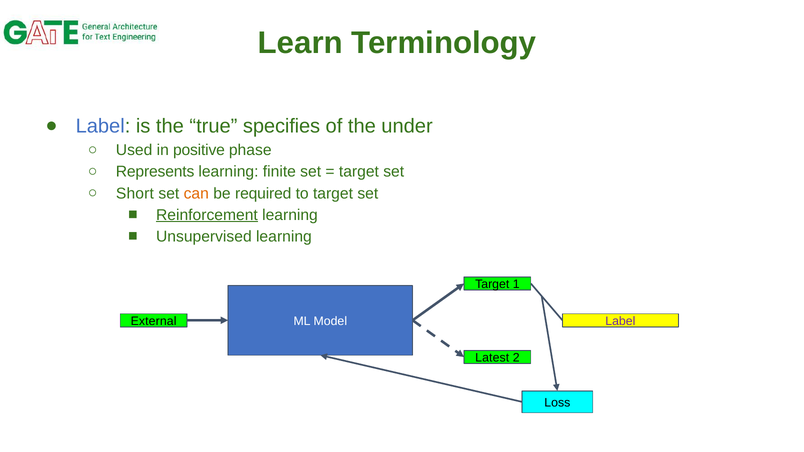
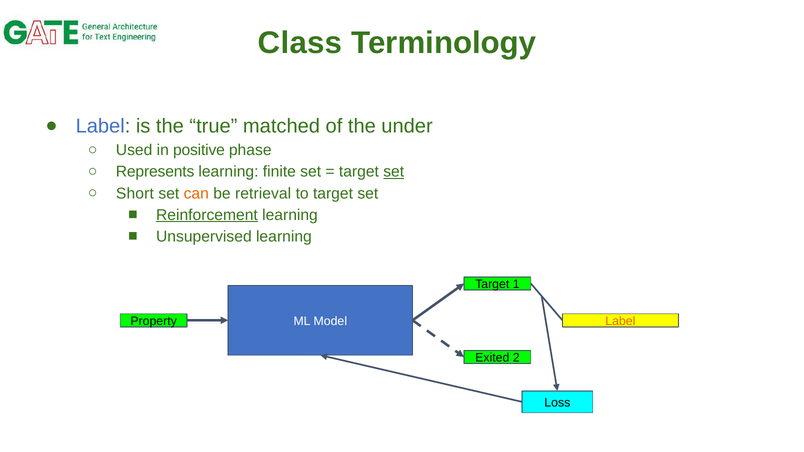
Learn: Learn -> Class (300, 43)
specifies: specifies -> matched (282, 126)
set underline: none -> present (394, 172)
required: required -> retrieval (263, 193)
External: External -> Property (154, 321)
Label colour: purple -> orange (620, 321)
Latest: Latest -> Exited (492, 358)
